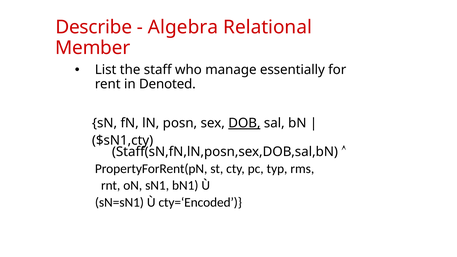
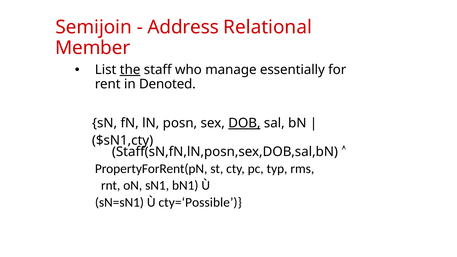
Describe: Describe -> Semijoin (94, 27)
Algebra: Algebra -> Address (183, 27)
the underline: none -> present (130, 70)
cty=‘Encoded: cty=‘Encoded -> cty=‘Possible (200, 202)
